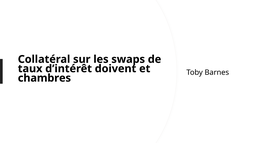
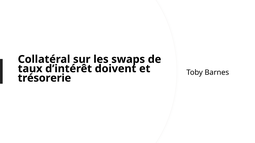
chambres: chambres -> trésorerie (44, 78)
